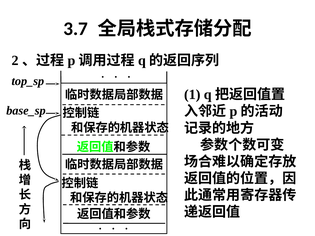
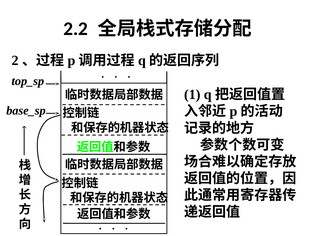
3.7: 3.7 -> 2.2 (76, 29)
